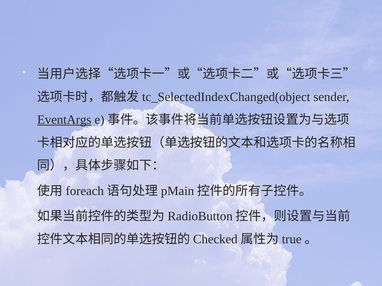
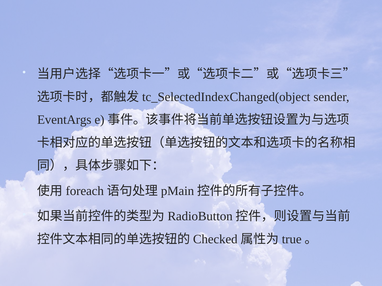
EventArgs underline: present -> none (64, 120)
